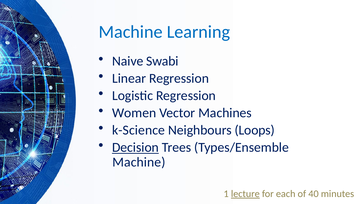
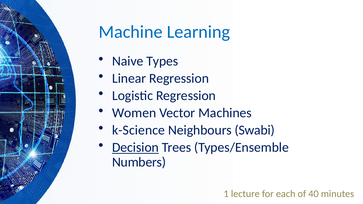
Swabi: Swabi -> Types (162, 61)
Loops: Loops -> Swabi (255, 130)
Machine: Machine -> Numbers (139, 162)
lecture underline: present -> none (245, 194)
